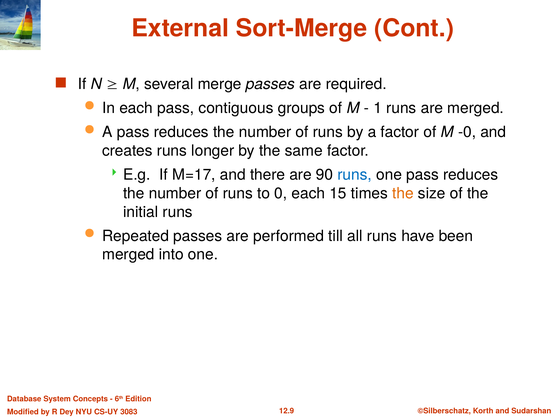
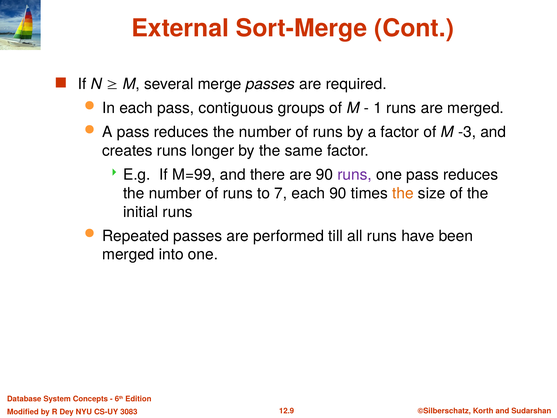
-0: -0 -> -3 (467, 132)
M=17: M=17 -> M=99 (194, 175)
runs colour: blue -> purple (355, 175)
0: 0 -> 7 (281, 193)
each 15: 15 -> 90 (338, 193)
